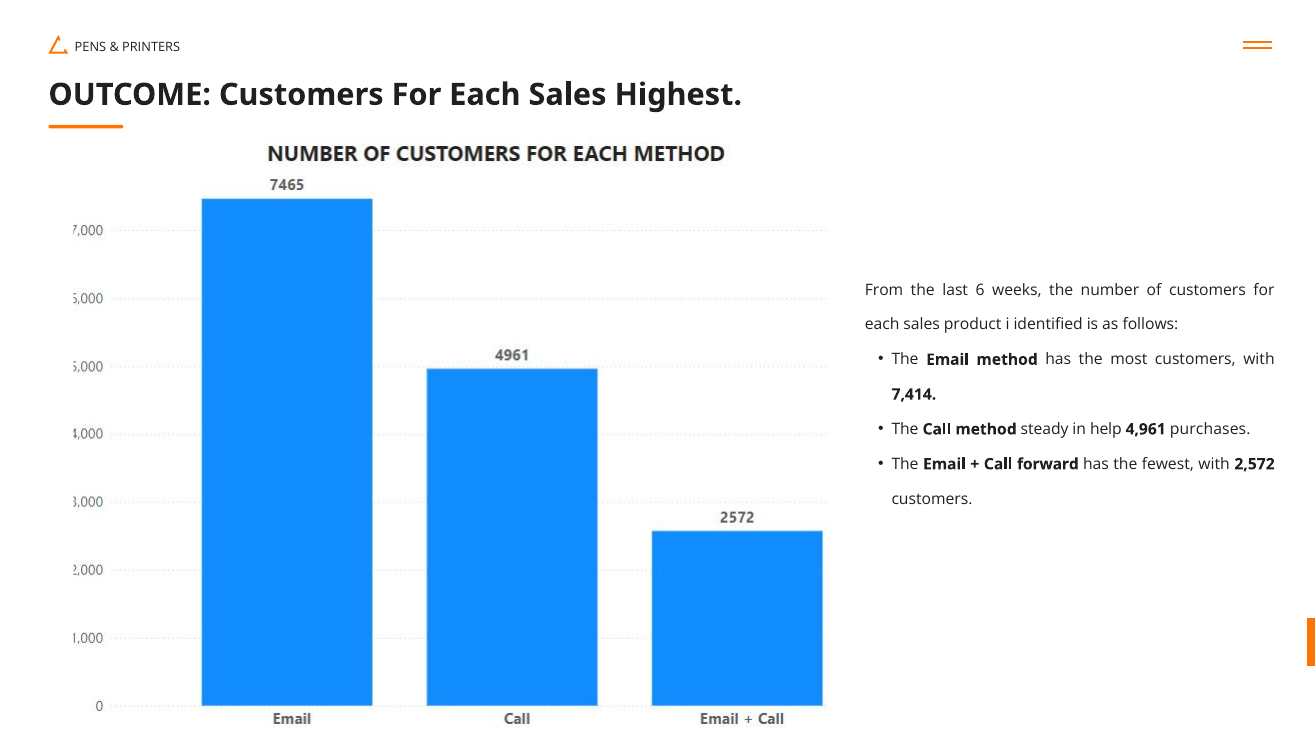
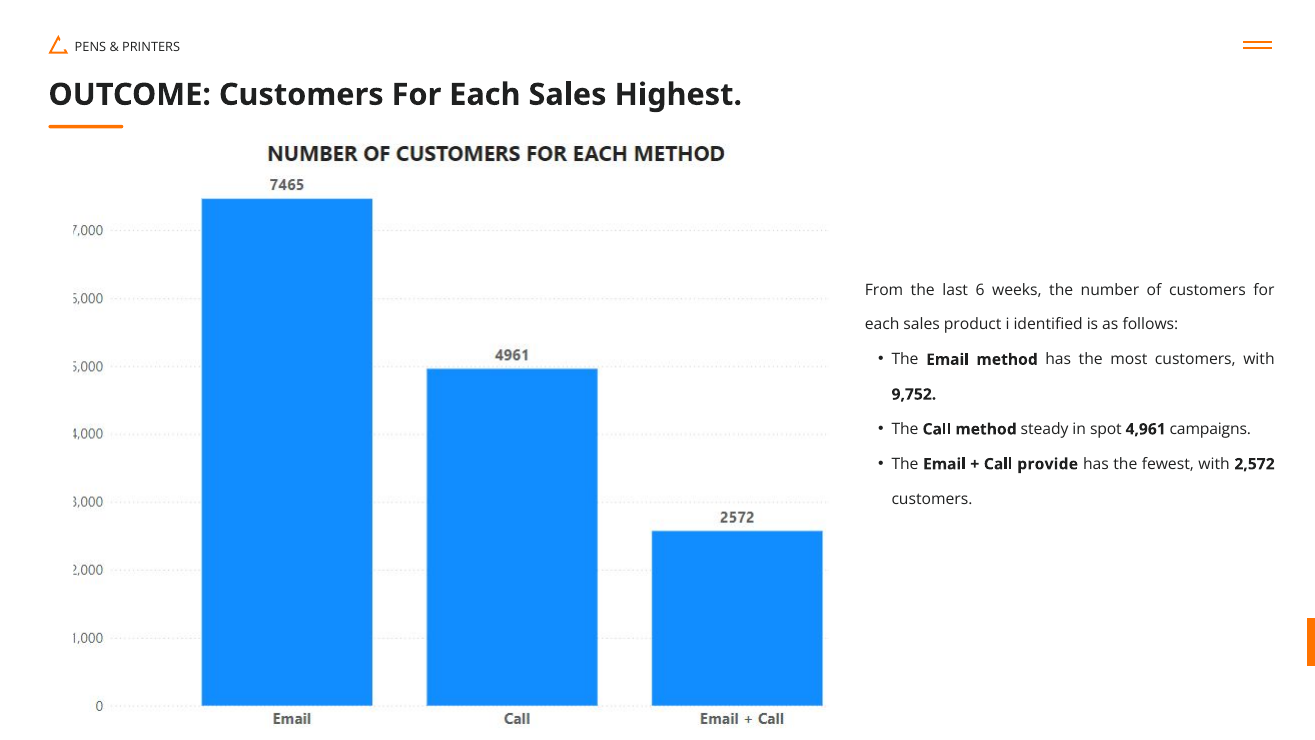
7,414: 7,414 -> 9,752 (914, 394)
help: help -> spot (1106, 429)
purchases: purchases -> campaigns (1210, 429)
forward: forward -> provide (1048, 464)
